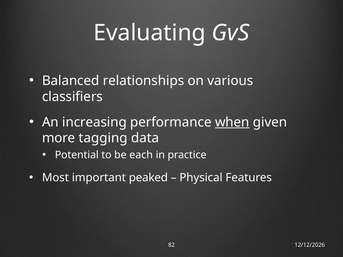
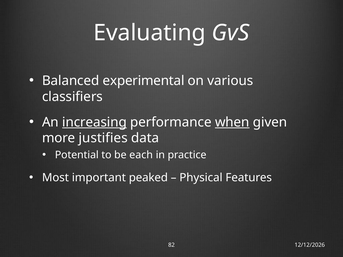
relationships: relationships -> experimental (144, 81)
increasing underline: none -> present (94, 122)
tagging: tagging -> justifies (103, 138)
